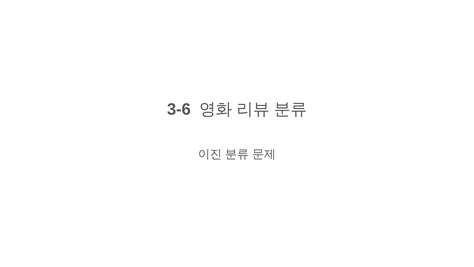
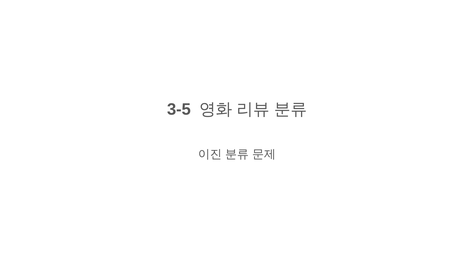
3-6: 3-6 -> 3-5 (179, 109)
